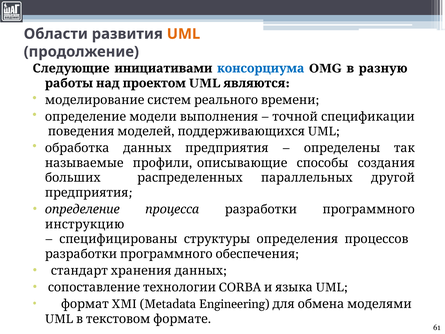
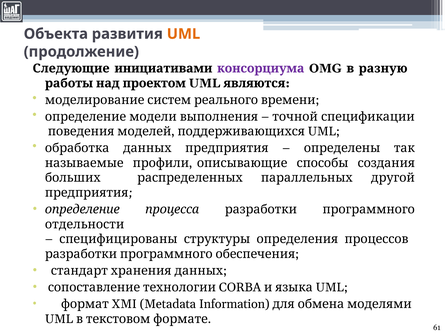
Области: Области -> Объекта (56, 34)
консорциума colour: blue -> purple (261, 68)
инструкцию: инструкцию -> отдельности (85, 224)
Engineering: Engineering -> Information (234, 304)
